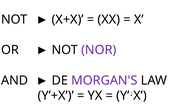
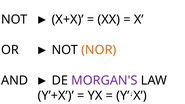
NOR colour: purple -> orange (99, 50)
